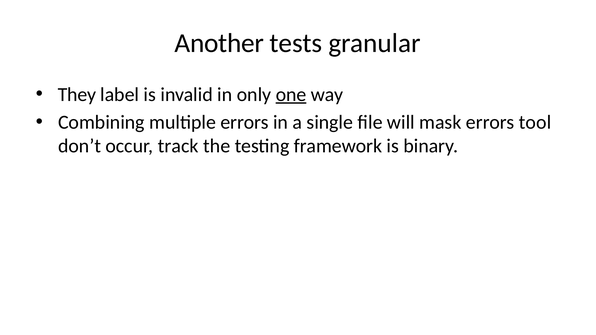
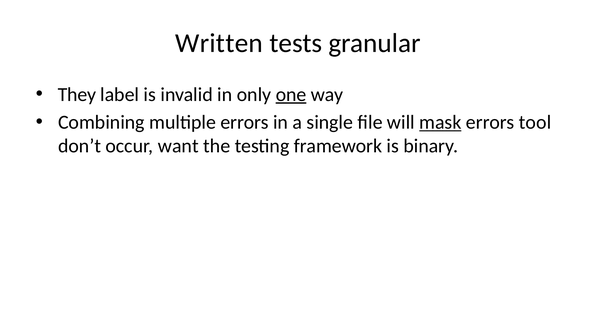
Another: Another -> Written (219, 43)
mask underline: none -> present (440, 122)
track: track -> want (178, 146)
